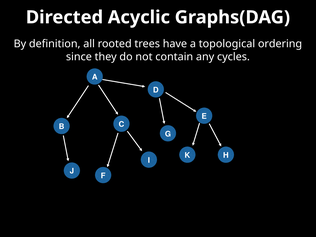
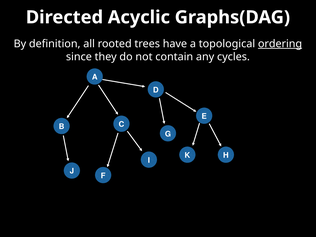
ordering underline: none -> present (280, 44)
